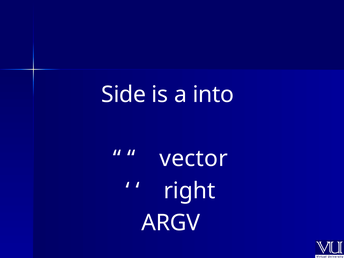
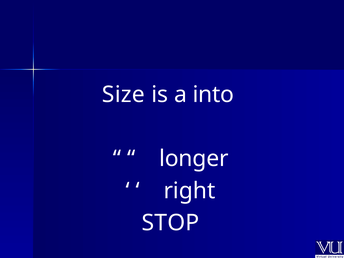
Side: Side -> Size (123, 94)
vector: vector -> longer (194, 159)
ARGV: ARGV -> STOP (170, 223)
